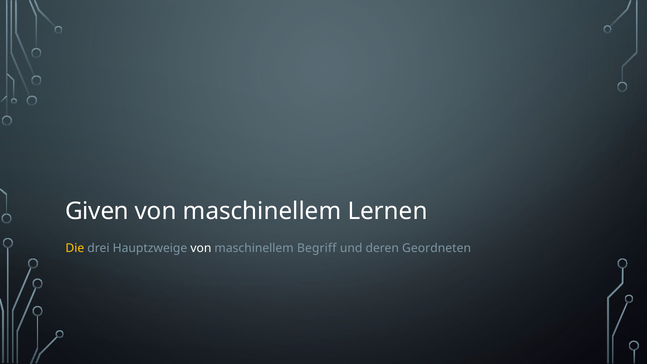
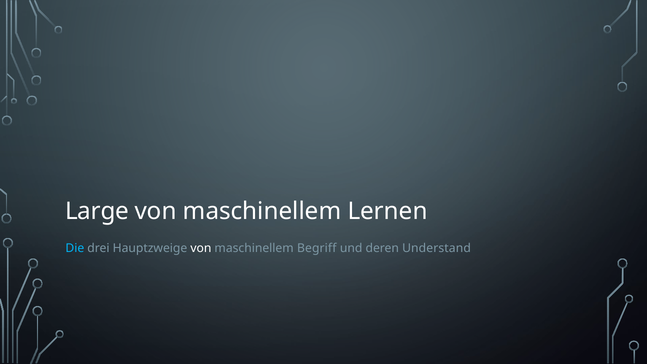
Given: Given -> Large (97, 211)
Die colour: yellow -> light blue (75, 248)
Geordneten: Geordneten -> Understand (436, 248)
